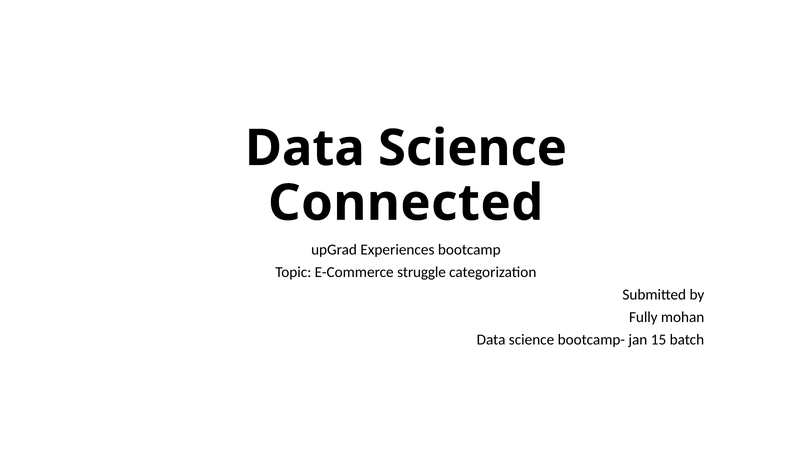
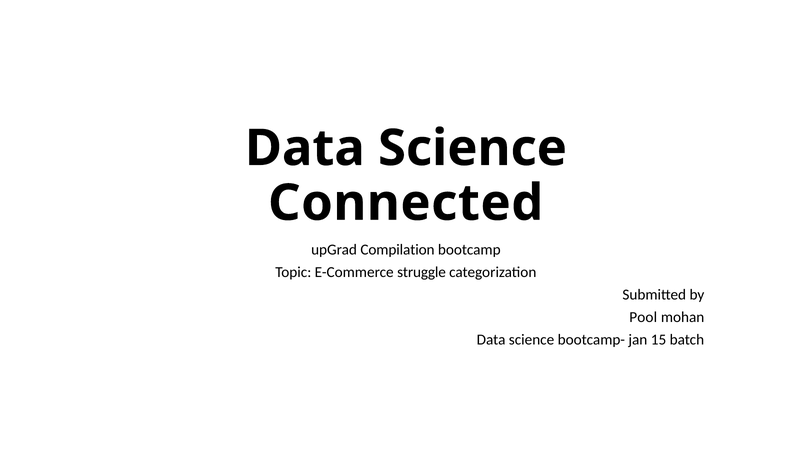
Experiences: Experiences -> Compilation (397, 250)
Fully: Fully -> Pool (643, 317)
